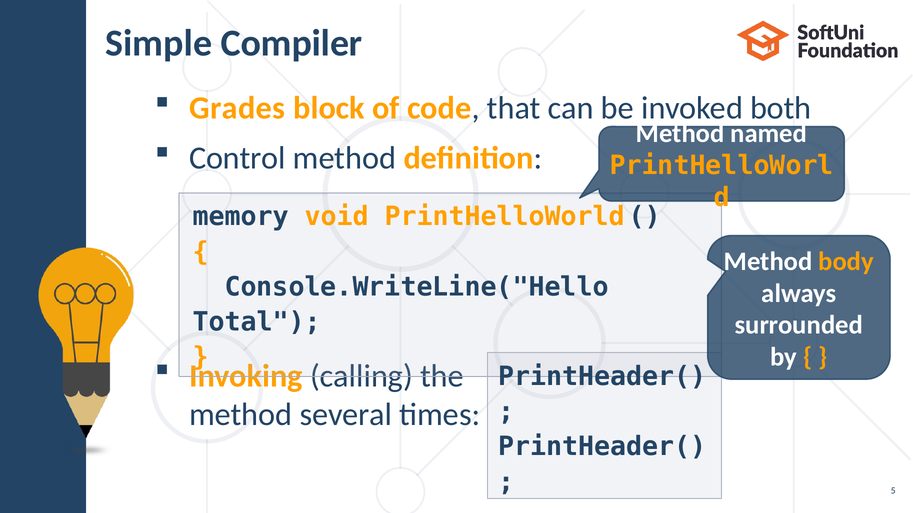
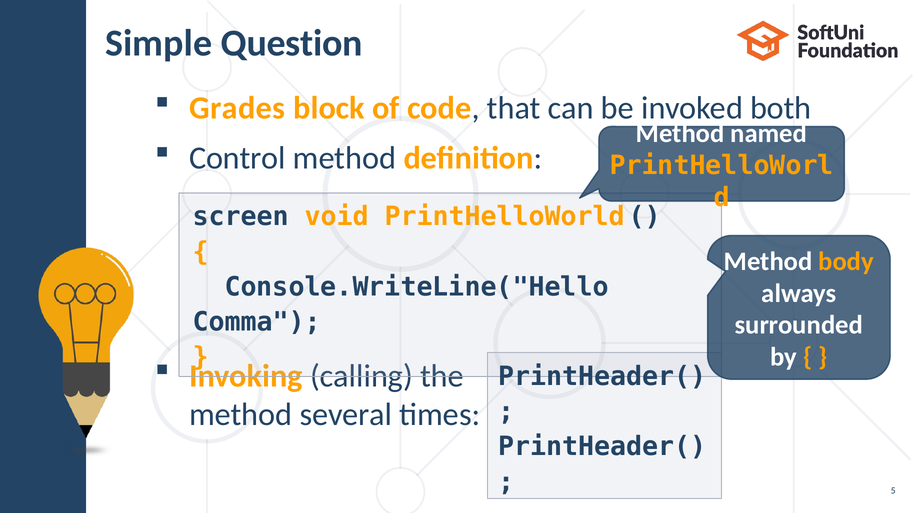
Compiler: Compiler -> Question (292, 43)
memory: memory -> screen (241, 217)
Total: Total -> Comma (257, 322)
